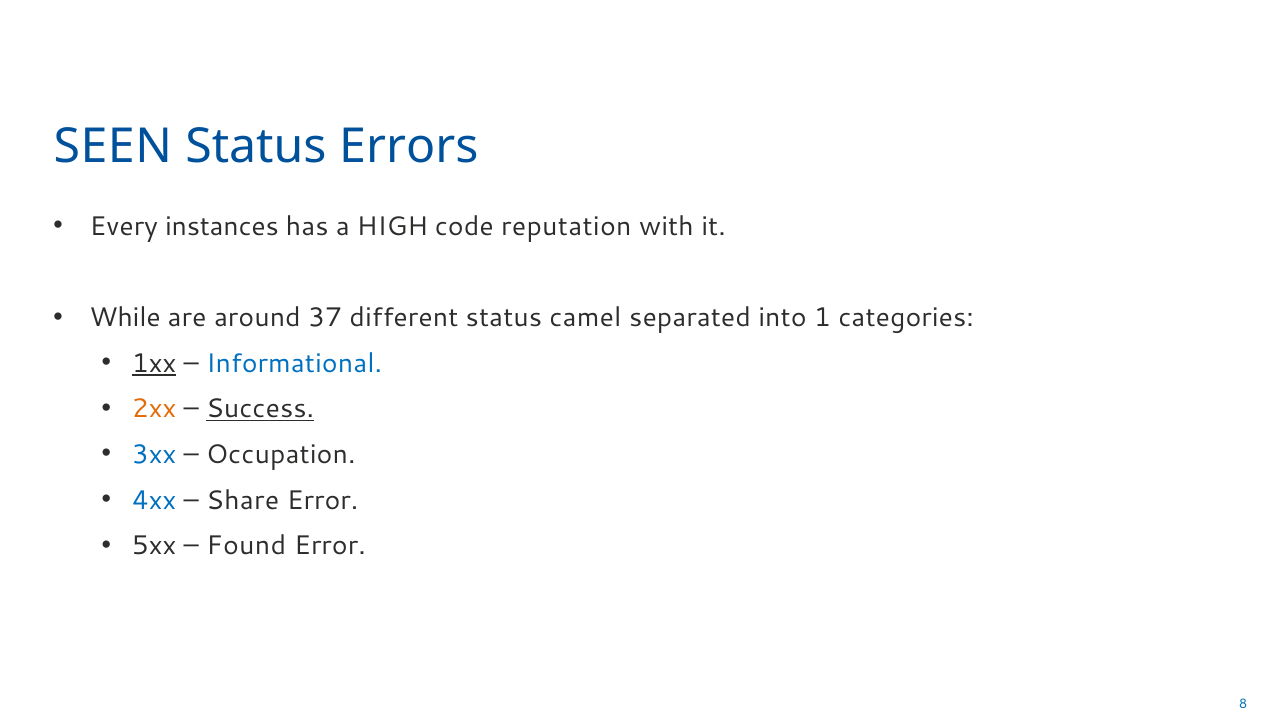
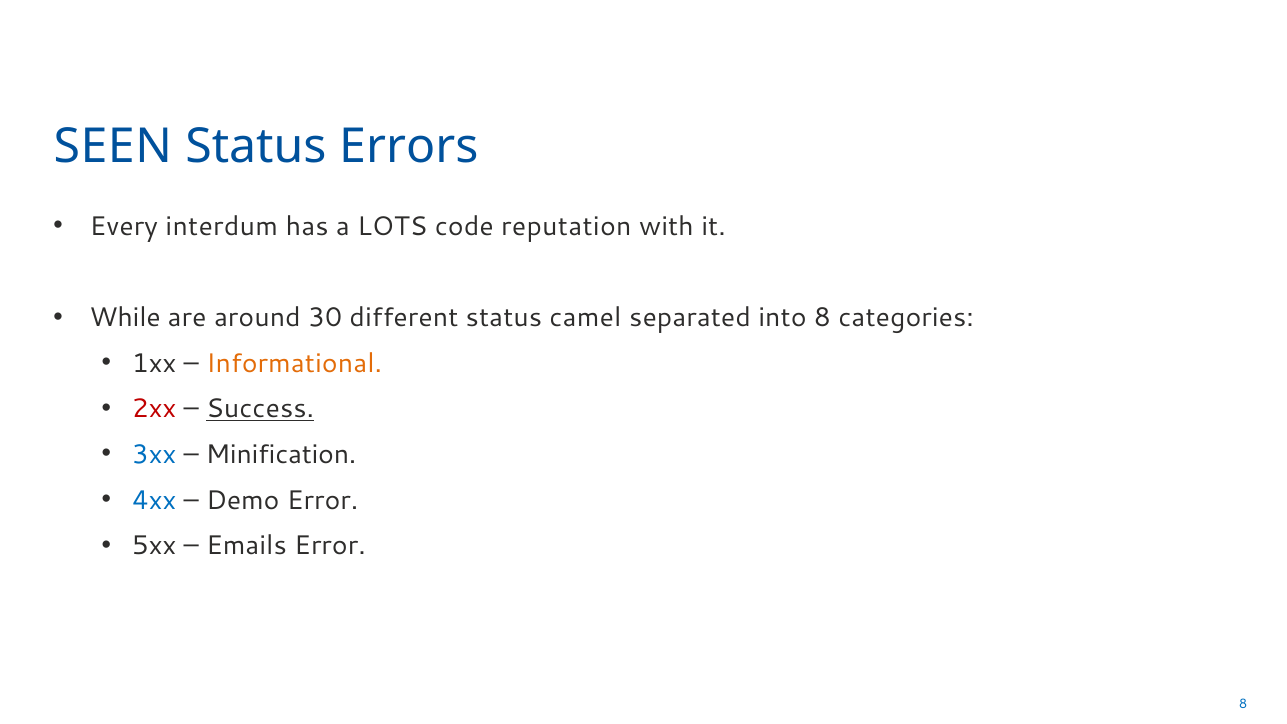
instances: instances -> interdum (222, 226)
HIGH: HIGH -> LOTS (392, 226)
37: 37 -> 30 (325, 318)
into 1: 1 -> 8 (822, 318)
1xx underline: present -> none (154, 363)
Informational colour: blue -> orange (294, 363)
2xx colour: orange -> red (154, 409)
Occupation: Occupation -> Minification (281, 454)
Share: Share -> Demo (243, 500)
Found: Found -> Emails (246, 546)
